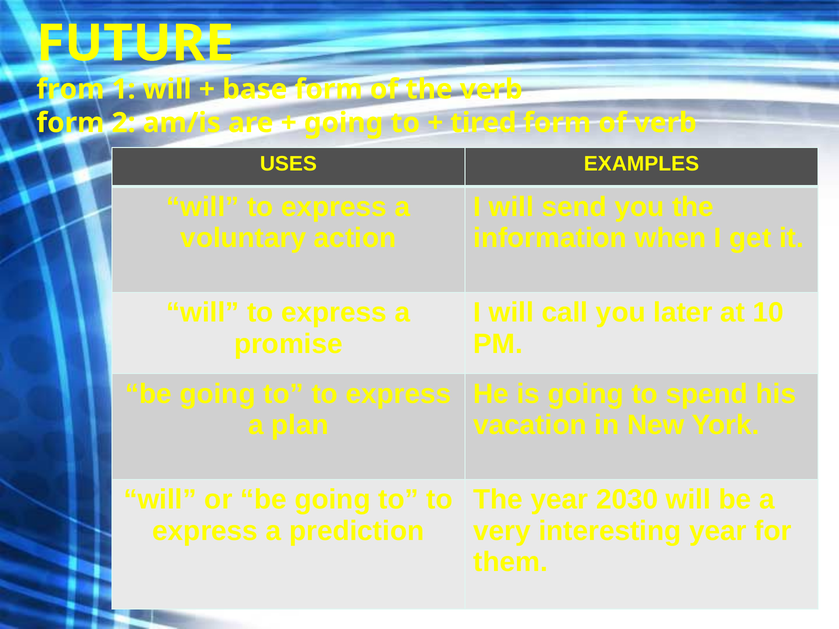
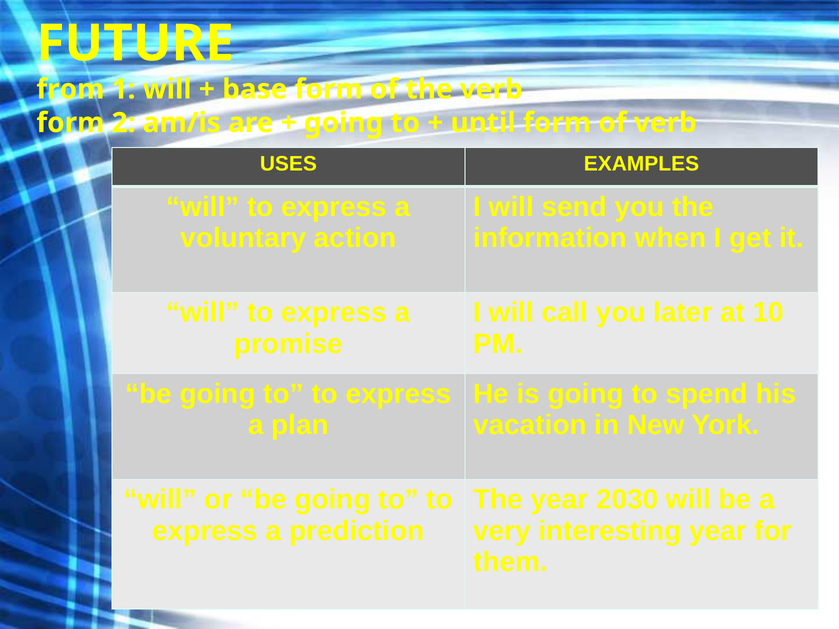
tired: tired -> until (483, 123)
